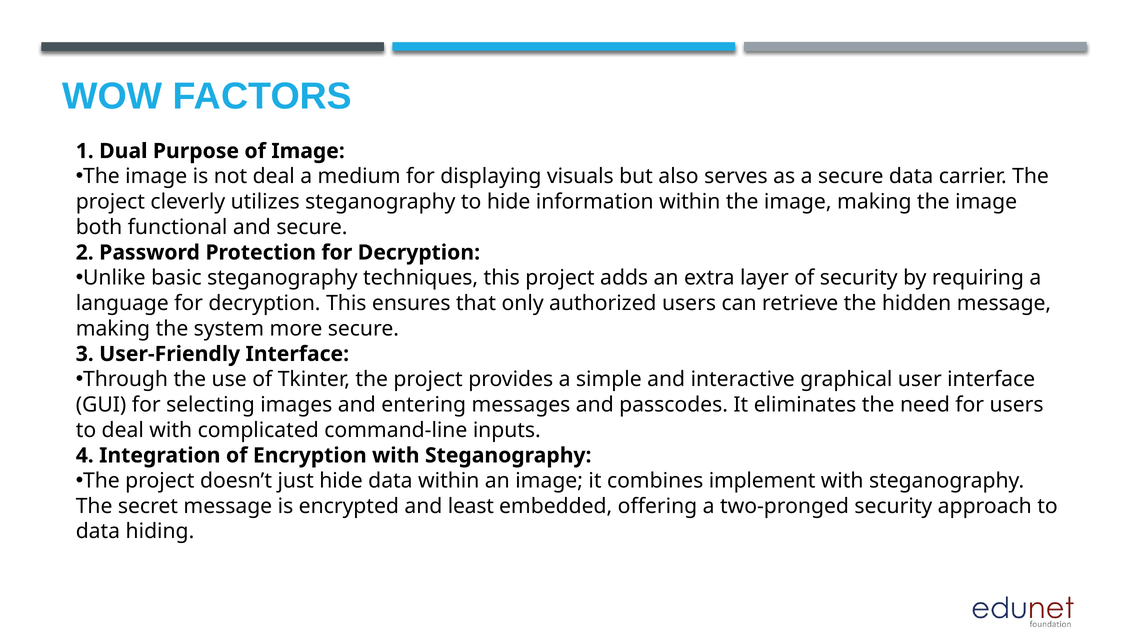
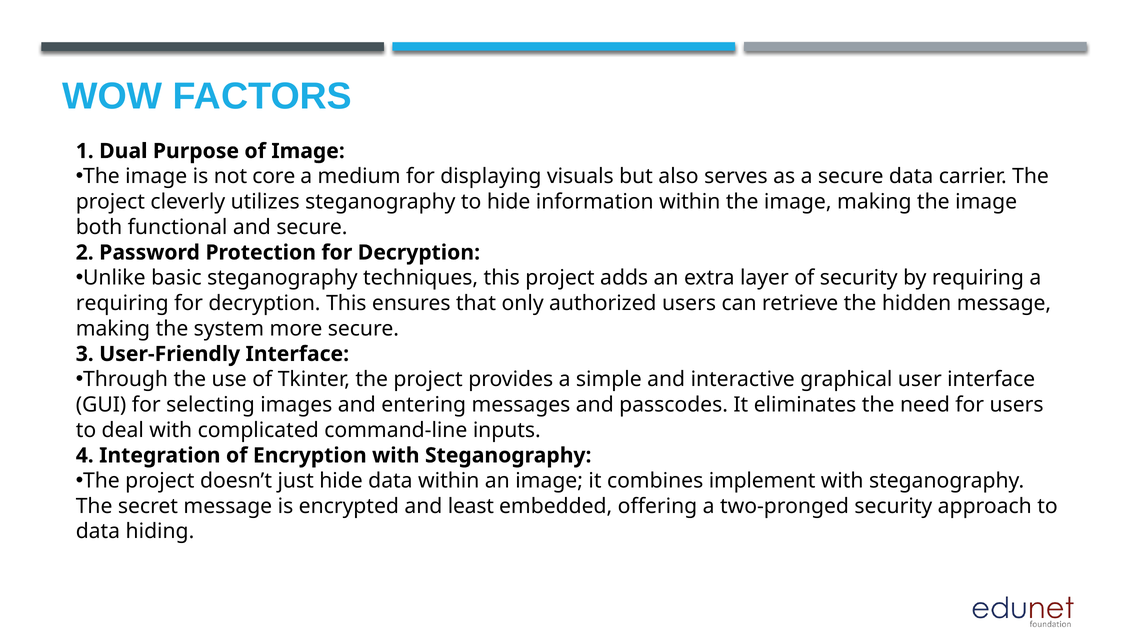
not deal: deal -> core (274, 177)
language: language -> requiring (122, 304)
